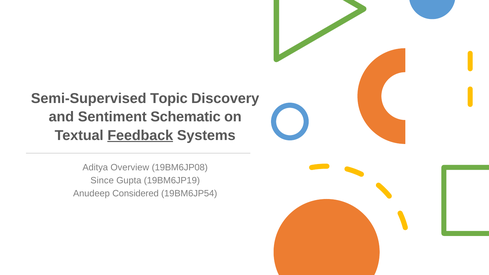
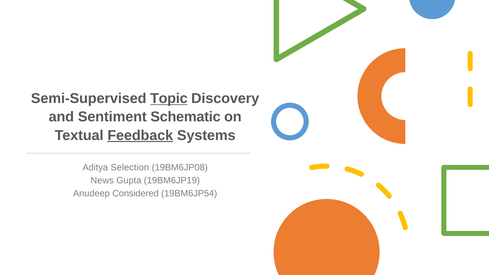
Topic underline: none -> present (169, 99)
Overview: Overview -> Selection (130, 167)
Since: Since -> News (102, 180)
